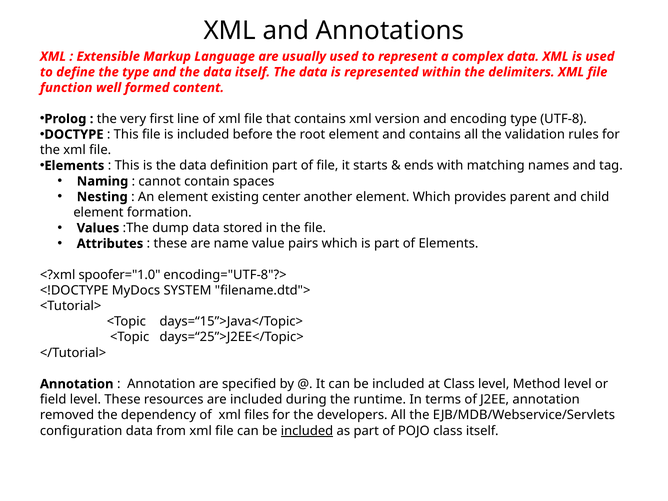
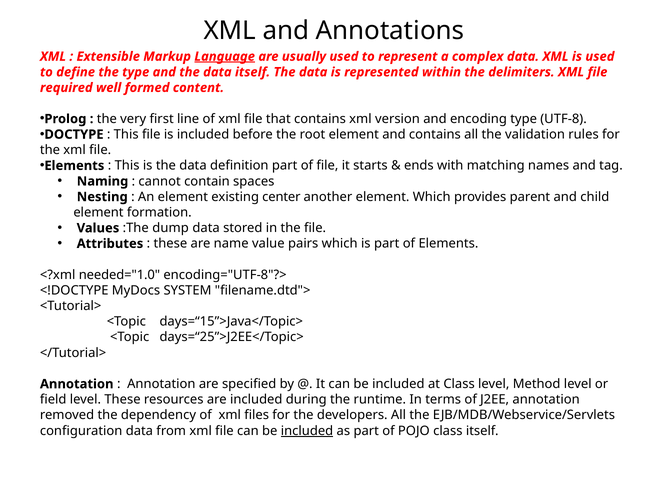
Language underline: none -> present (225, 56)
function: function -> required (66, 88)
spoofer="1.0: spoofer="1.0 -> needed="1.0 (119, 275)
